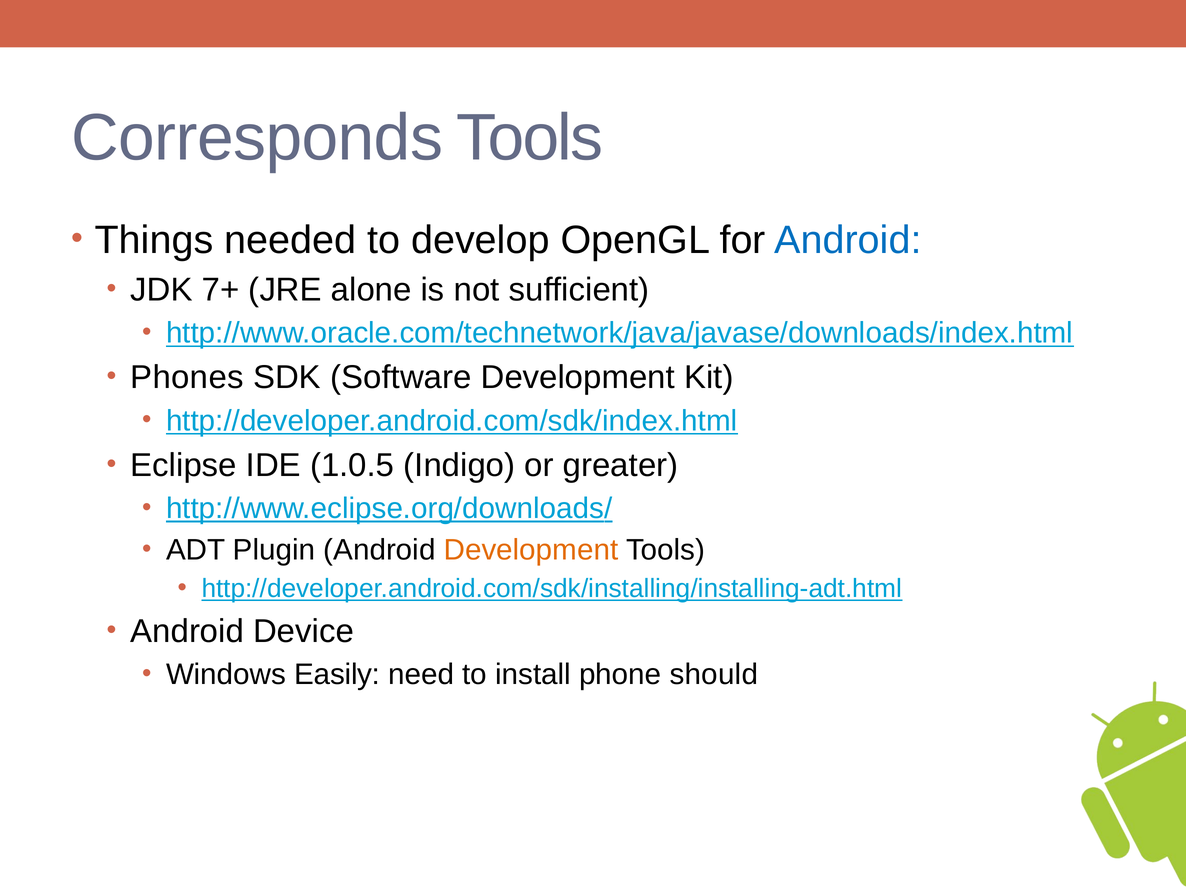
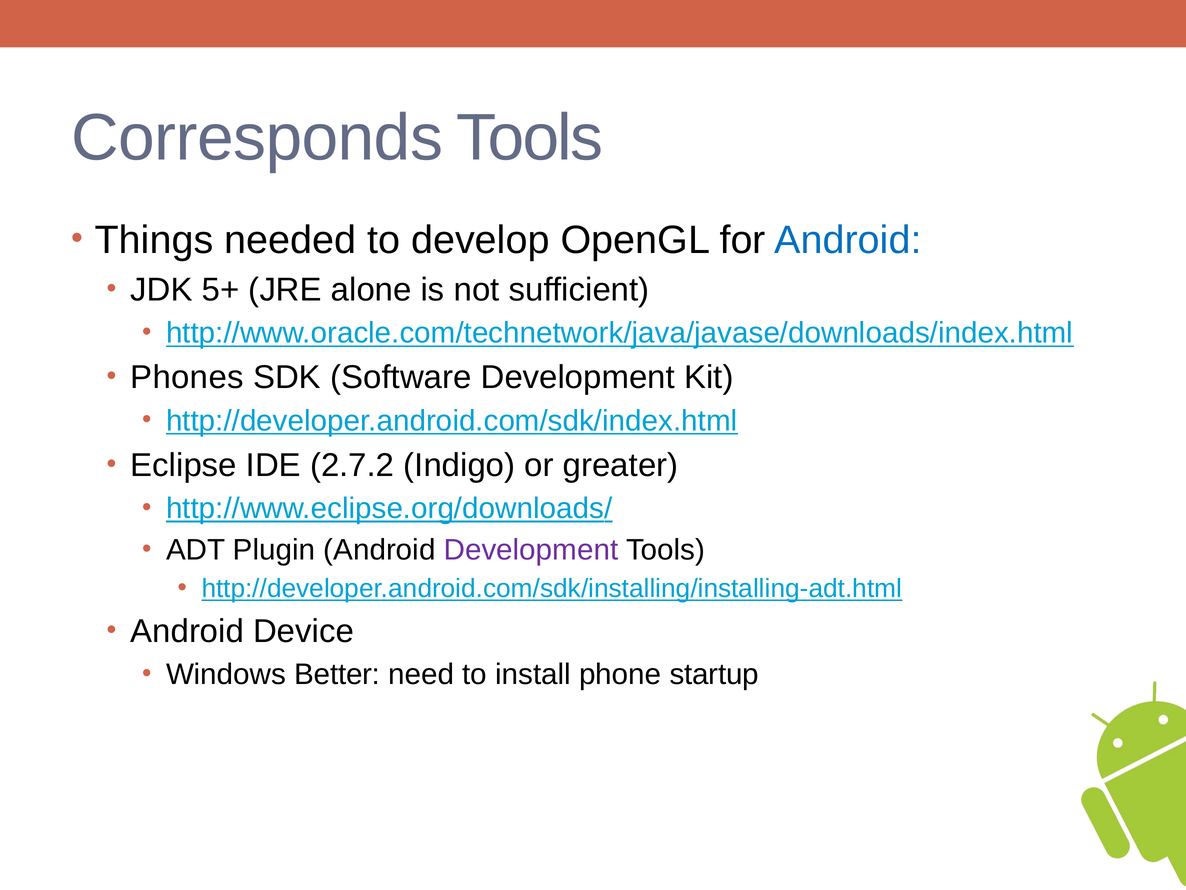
7+: 7+ -> 5+ (221, 290)
1.0.5: 1.0.5 -> 2.7.2 (352, 465)
Development colour: orange -> purple (531, 550)
Easily: Easily -> Better (337, 674)
should: should -> startup (714, 674)
